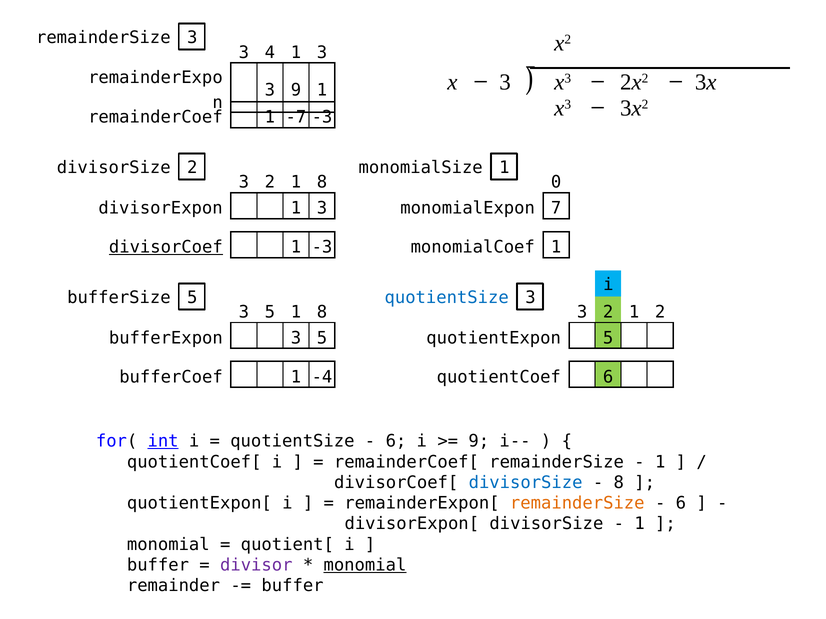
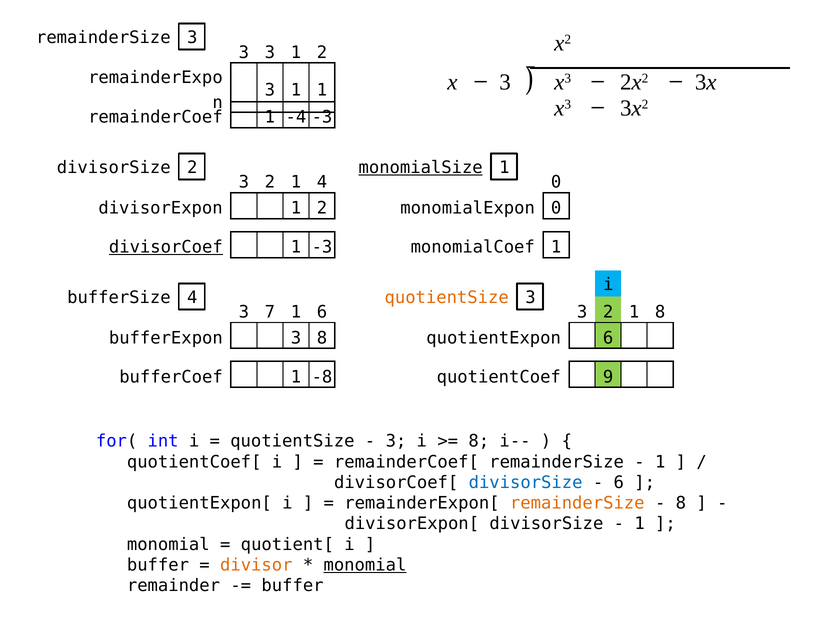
3 4: 4 -> 3 (270, 52)
3: 3 -> 2 (322, 52)
9: 9 -> 1 (296, 90)
-7: -7 -> -4 (296, 117)
monomialSize underline: none -> present (421, 168)
2 1 8: 8 -> 4 (322, 182)
divisorExpon 1 3: 3 -> 2 (322, 208)
monomialExpon 7: 7 -> 0 (556, 208)
bufferSize 5: 5 -> 4 (192, 298)
quotientSize colour: blue -> orange (447, 298)
5: 5 -> 7 (270, 313)
8: 8 -> 6 (322, 313)
1 2: 2 -> 8 (660, 313)
bufferExpon 3 5: 5 -> 8 (322, 339)
quotientExpon 5: 5 -> 6 (608, 339)
-4: -4 -> -8 (322, 378)
quotientCoef 6: 6 -> 9 (608, 378)
int underline: present -> none (163, 442)
6: 6 -> 3 (396, 442)
9: 9 -> 8 (479, 442)
8: 8 -> 6 (619, 483)
6: 6 -> 8 (681, 504)
divisor colour: purple -> orange (256, 565)
